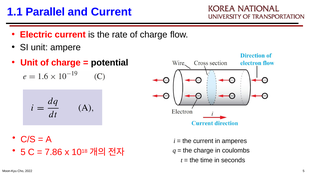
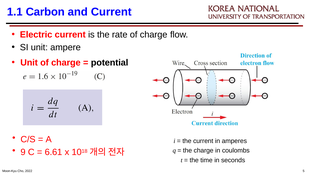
Parallel: Parallel -> Carbon (45, 12)
5: 5 -> 9 (23, 152)
7.86: 7.86 -> 6.61 (53, 152)
